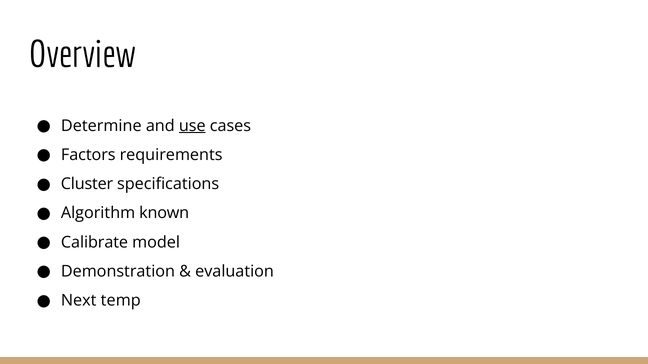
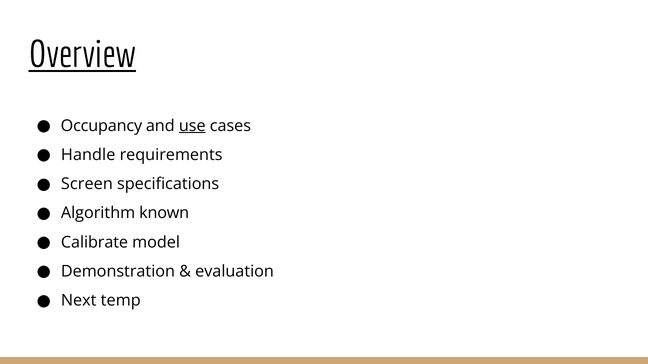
Overview underline: none -> present (82, 55)
Determine: Determine -> Occupancy (101, 126)
Factors: Factors -> Handle (88, 155)
Cluster: Cluster -> Screen (87, 184)
